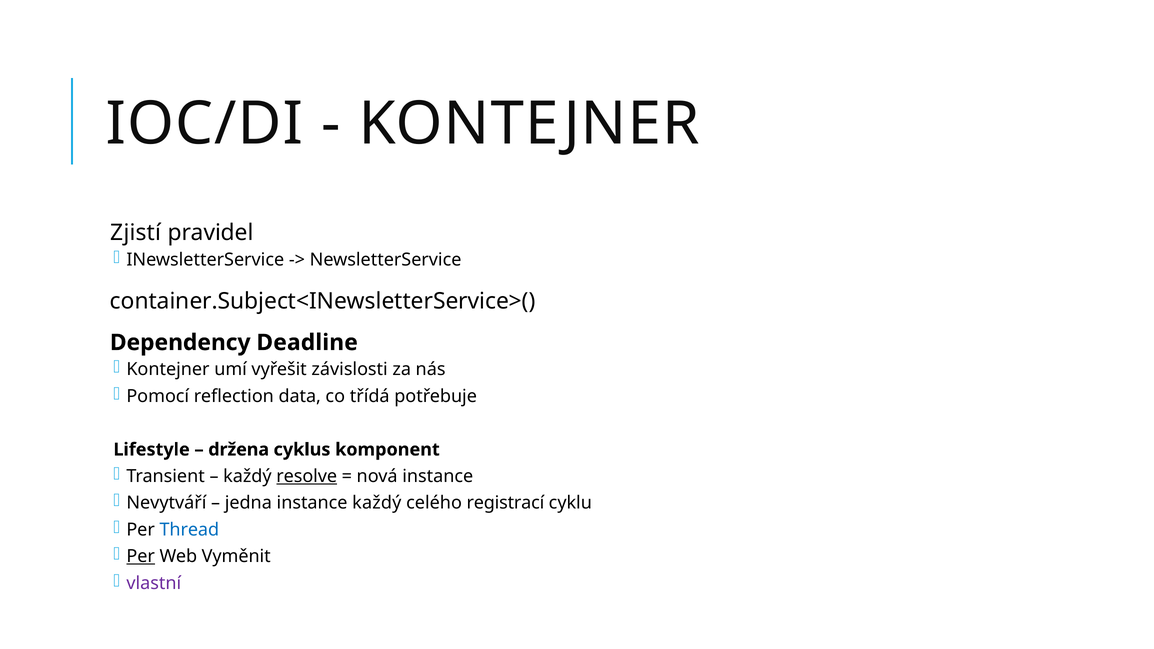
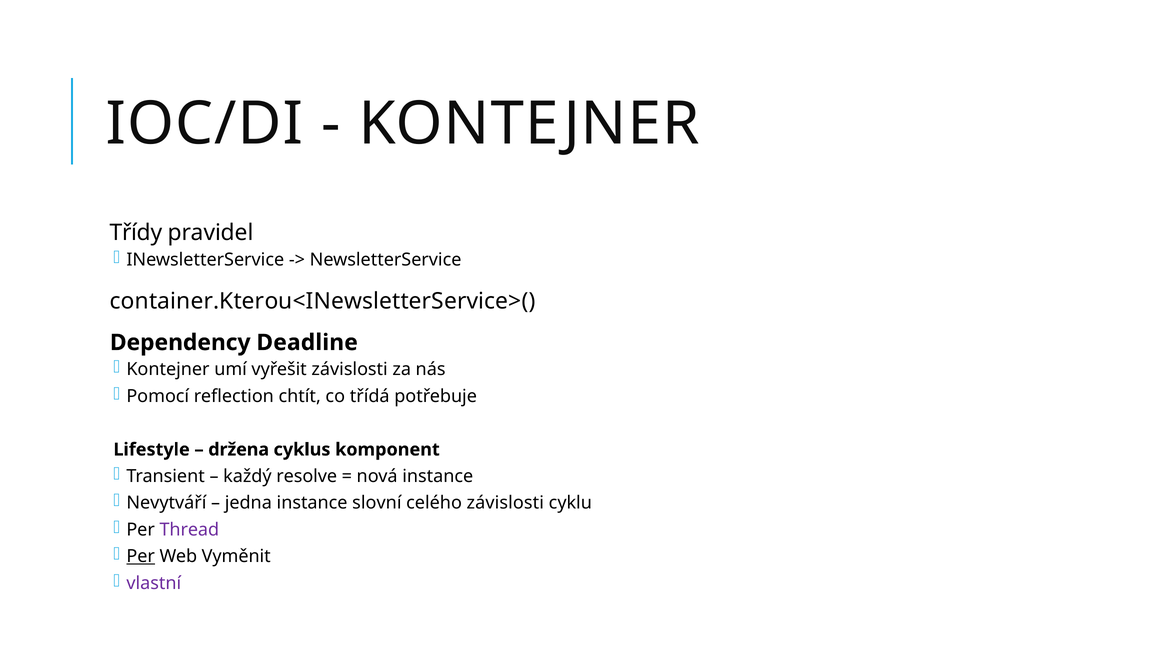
Zjistí: Zjistí -> Třídy (136, 233)
container.Subject<INewsletterService>(: container.Subject<INewsletterService>( -> container.Kterou<INewsletterService>( (323, 301)
data: data -> chtít (300, 396)
resolve underline: present -> none (307, 476)
instance každý: každý -> slovní (377, 503)
celého registrací: registrací -> závislosti (505, 503)
Thread colour: blue -> purple (189, 530)
